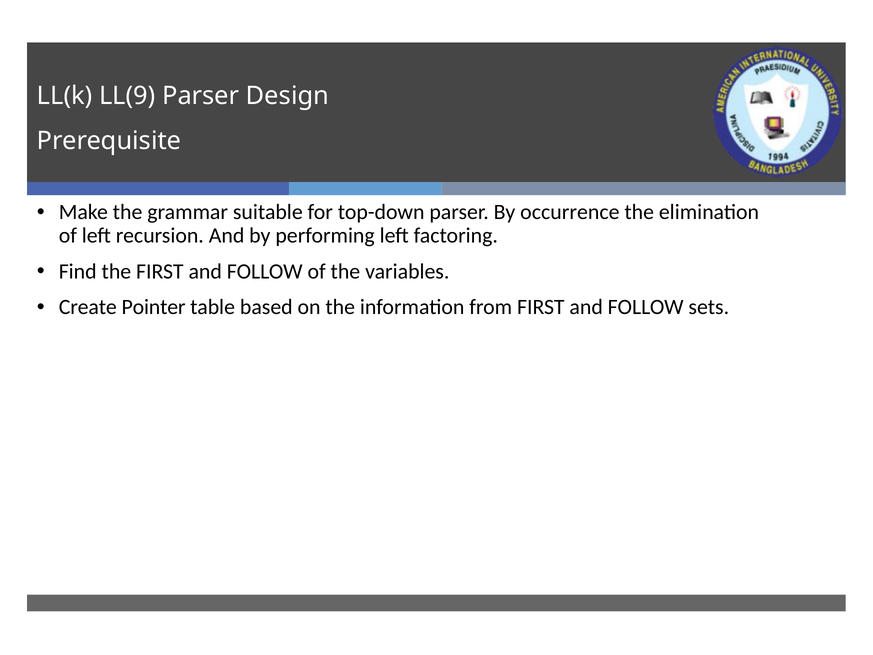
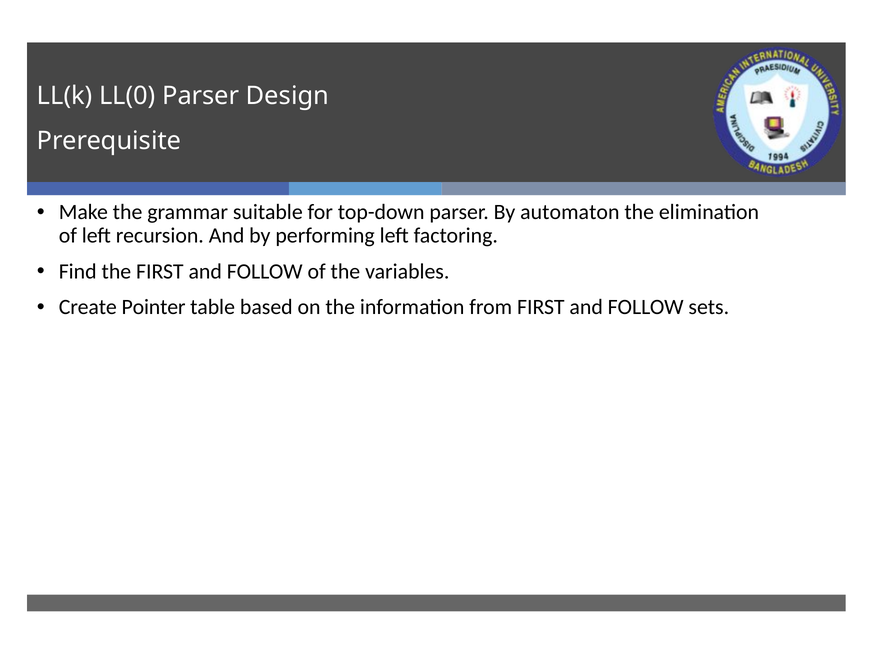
LL(9: LL(9 -> LL(0 (127, 96)
occurrence: occurrence -> automaton (570, 212)
